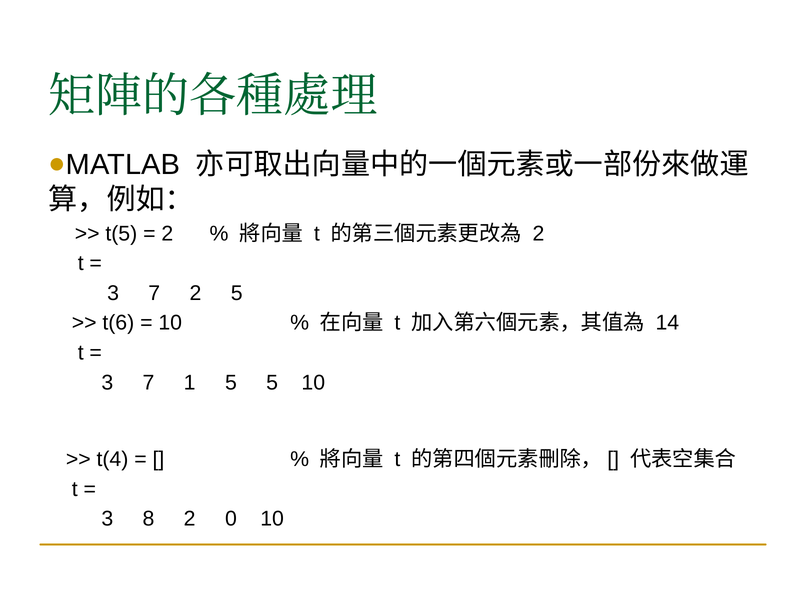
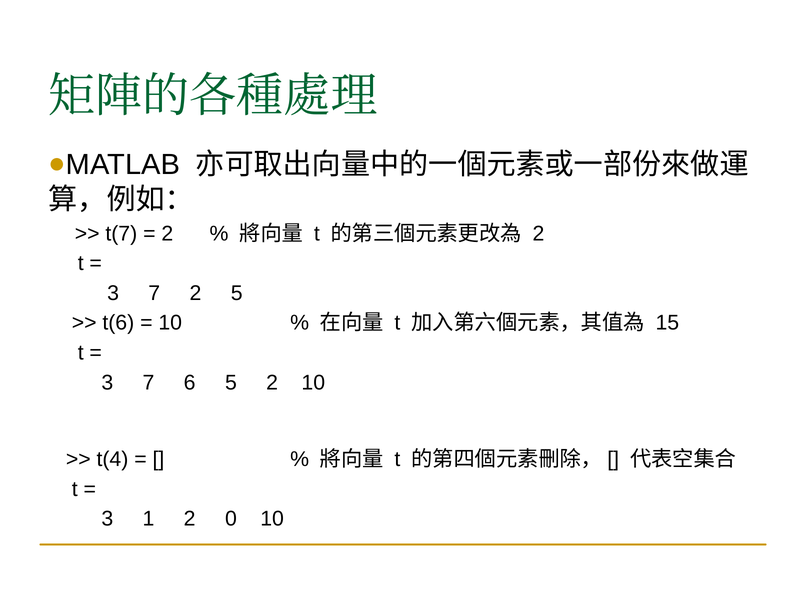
t(5: t(5 -> t(7 (121, 233)
14: 14 -> 15 (667, 323)
1: 1 -> 6 (190, 382)
5 5: 5 -> 2 (272, 382)
8: 8 -> 1 (148, 519)
